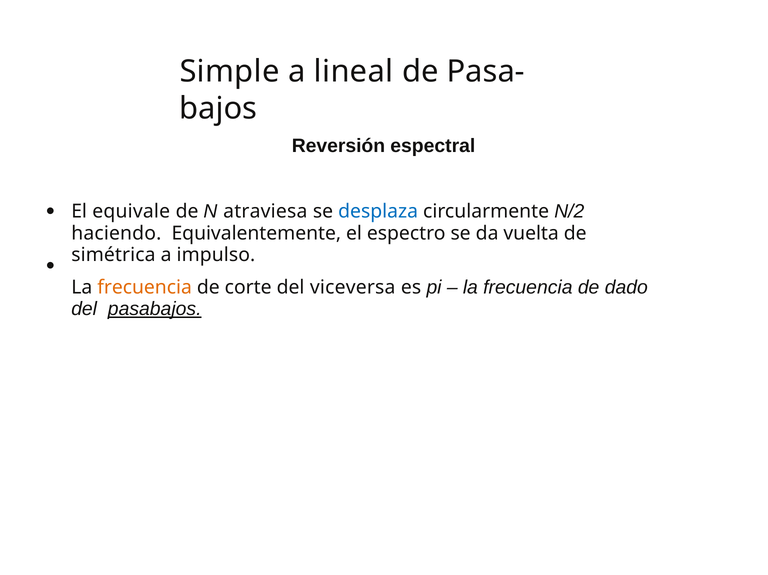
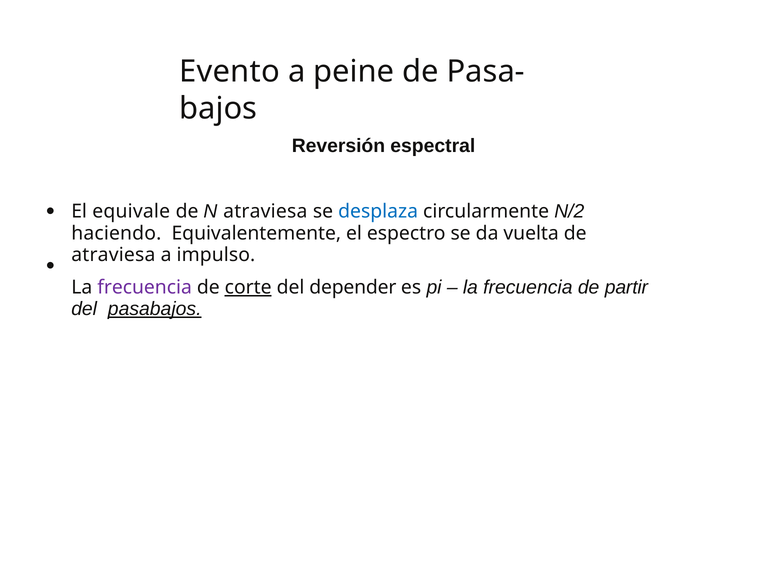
Simple: Simple -> Evento (230, 72)
lineal: lineal -> peine (354, 72)
simétrica: simétrica -> atraviesa (113, 255)
frecuencia colour: orange -> purple (145, 288)
corte underline: none -> present (248, 288)
viceversa: viceversa -> depender (353, 288)
dado: dado -> partir (626, 288)
